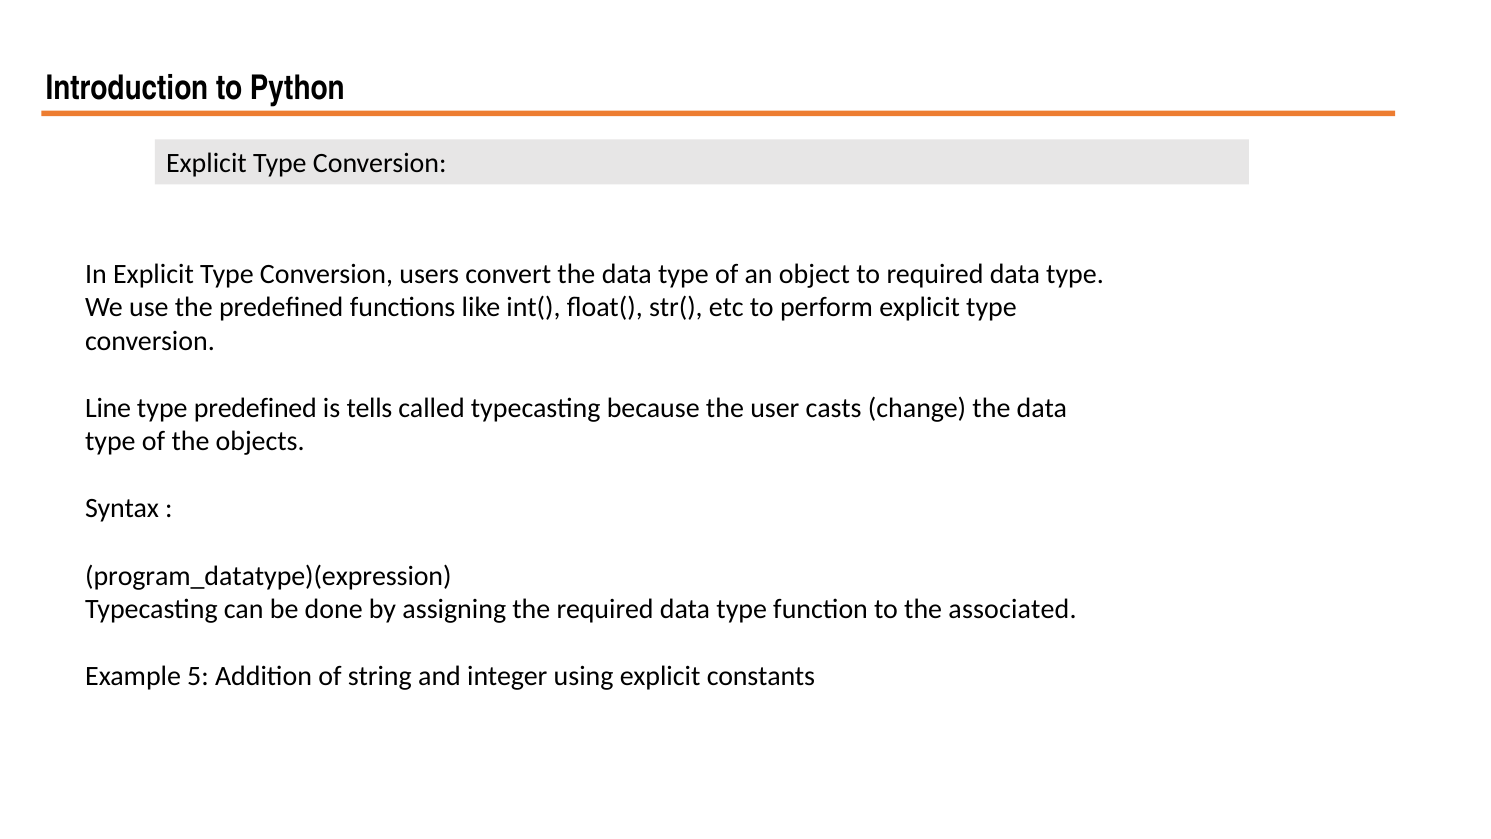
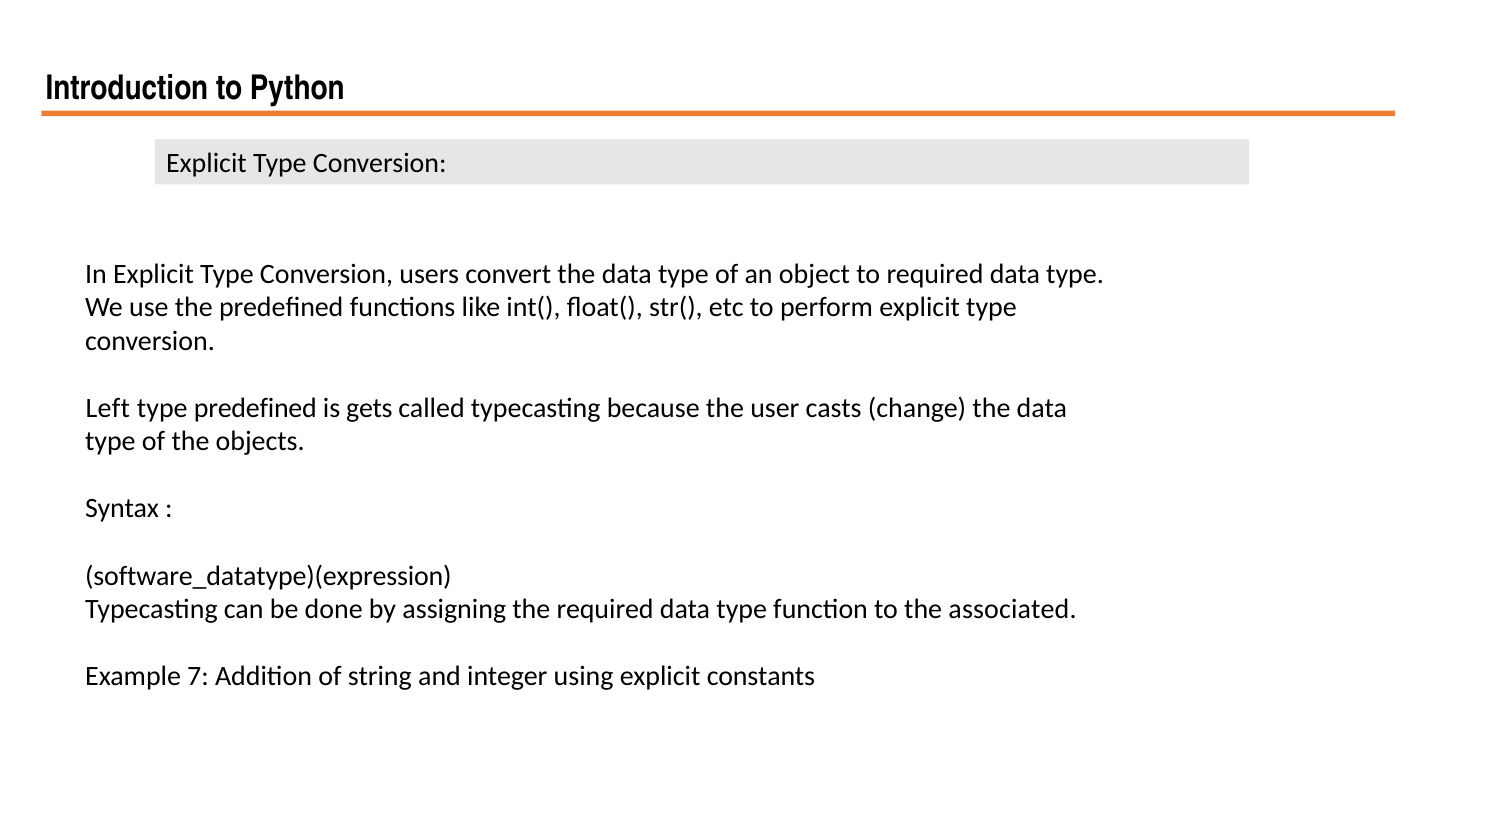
Line: Line -> Left (108, 408)
tells: tells -> gets (369, 408)
program_datatype)(expression: program_datatype)(expression -> software_datatype)(expression (268, 576)
5: 5 -> 7 (198, 676)
